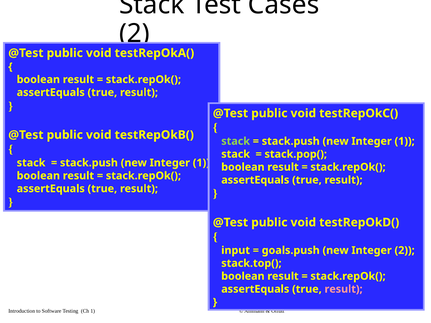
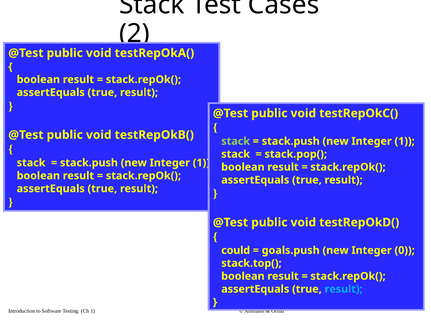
input: input -> could (236, 251)
Integer 2: 2 -> 0 (405, 251)
result colour: pink -> light blue (344, 289)
